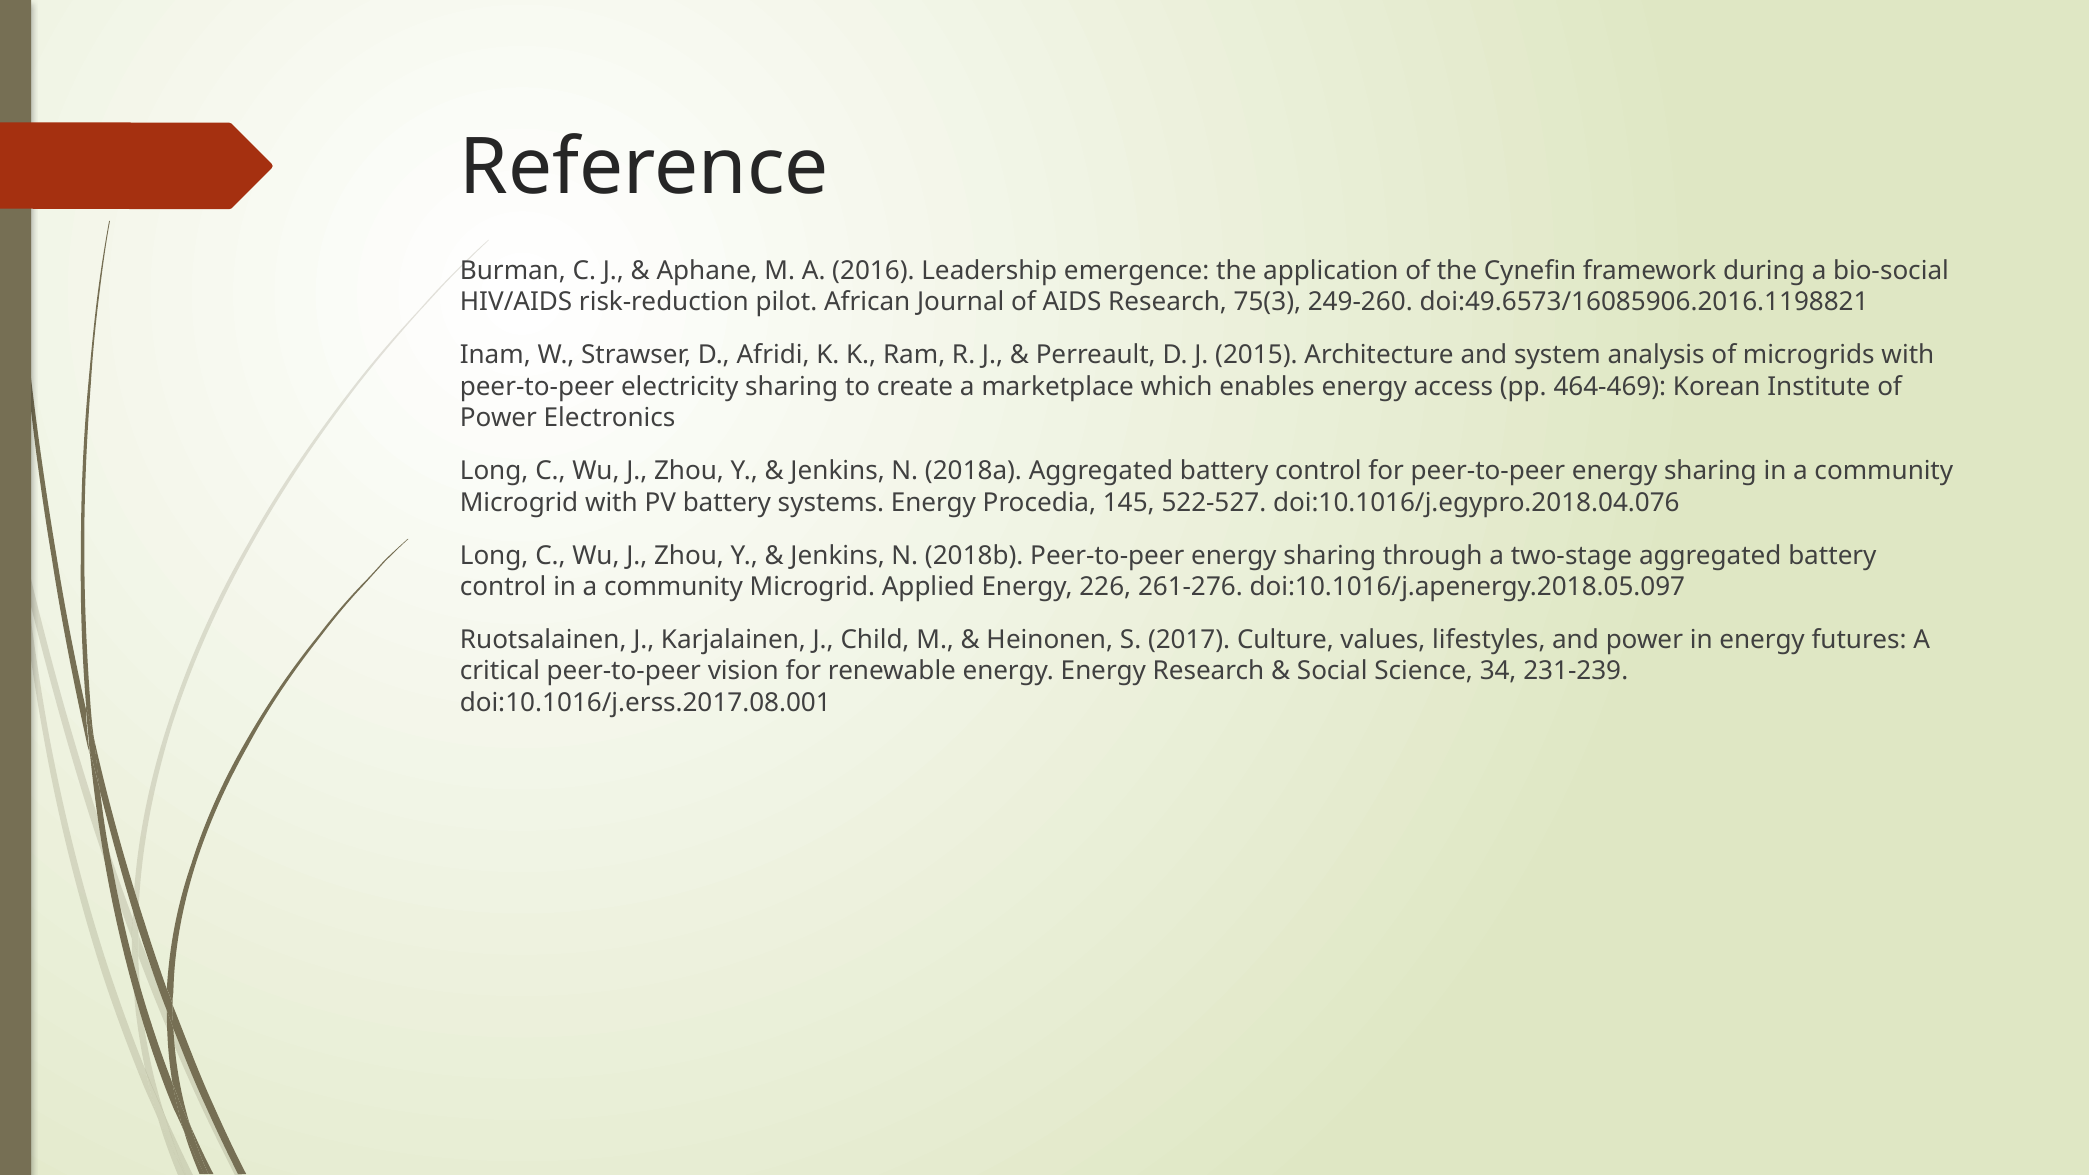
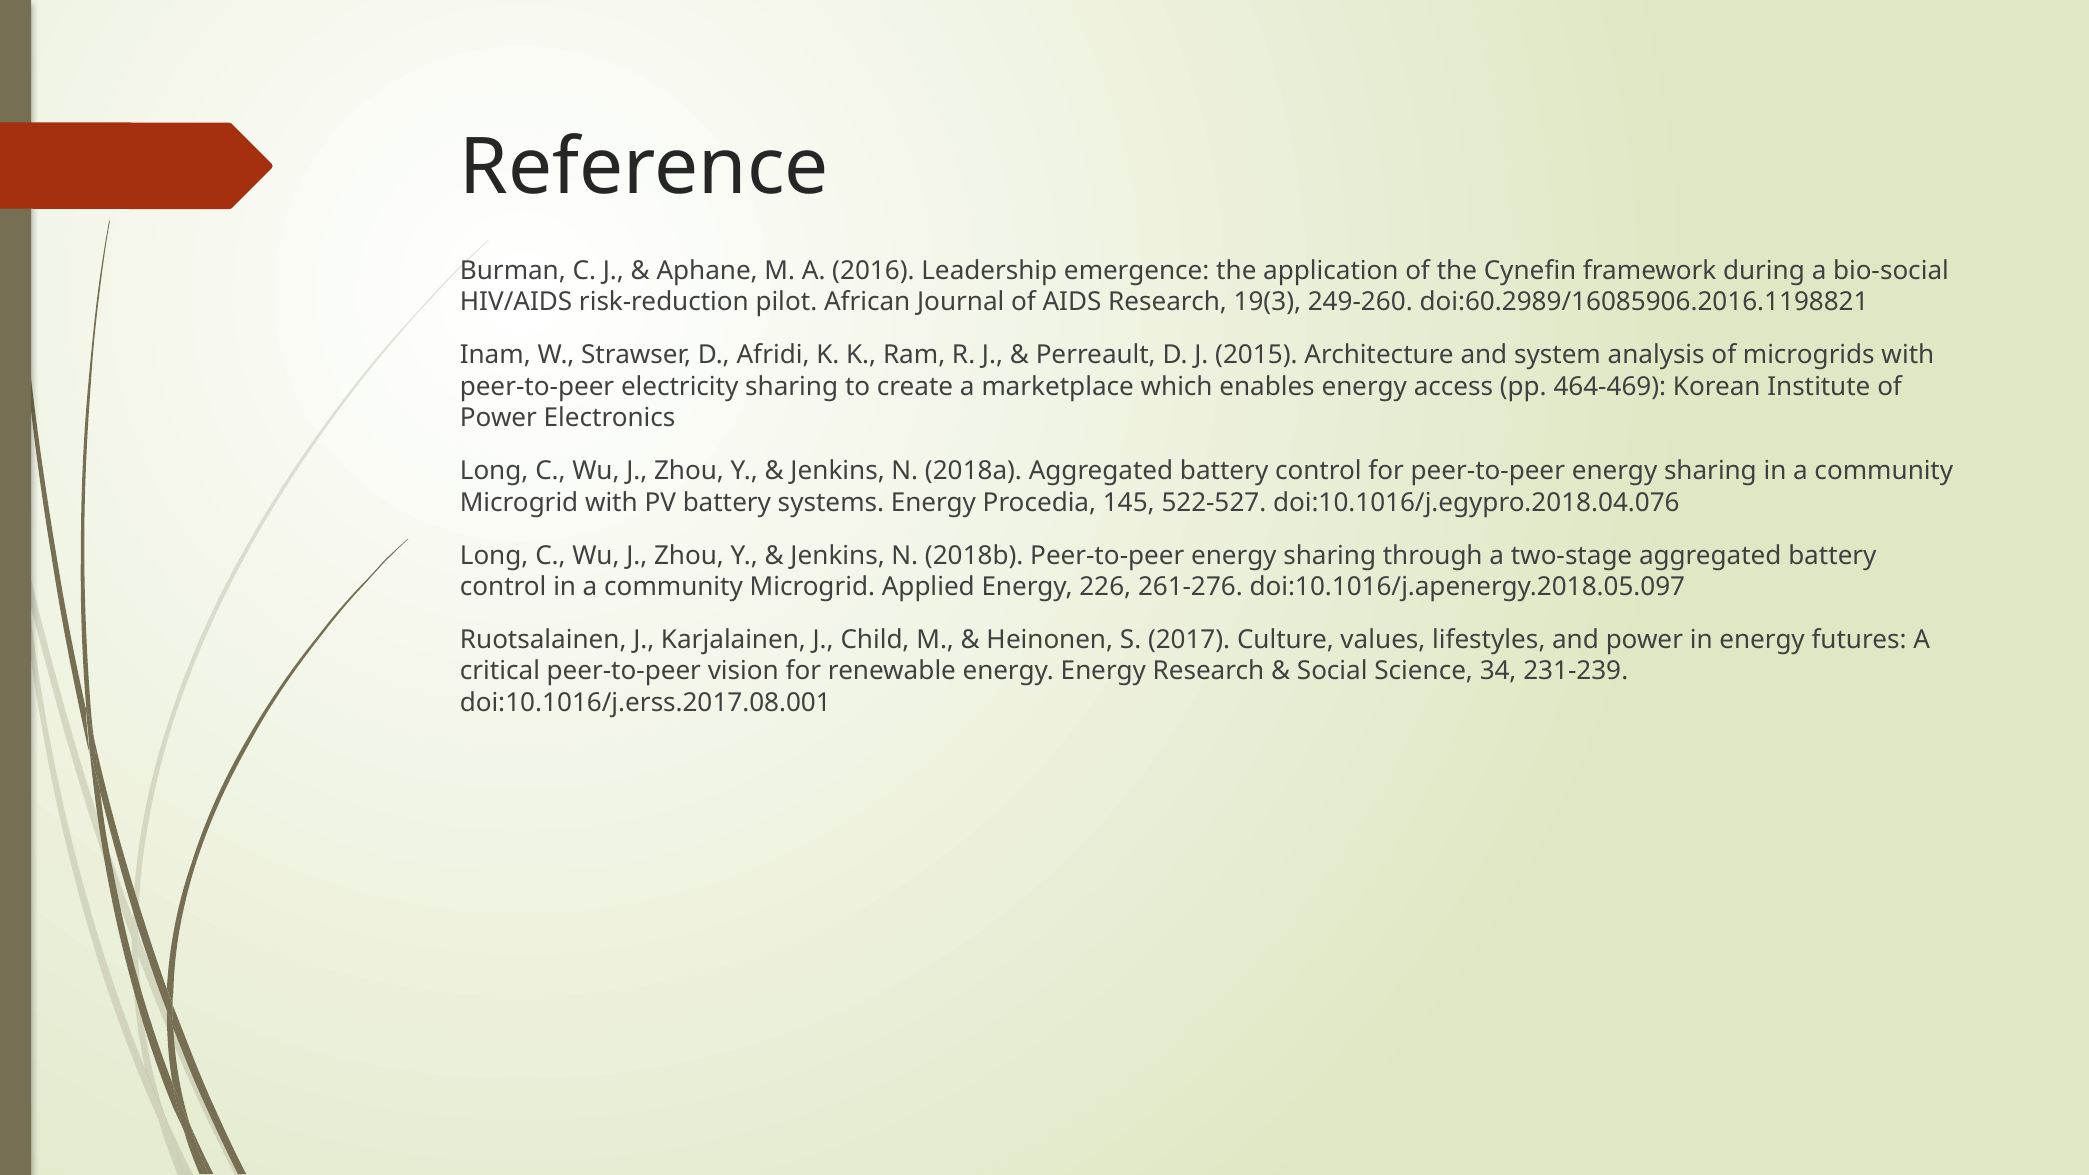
75(3: 75(3 -> 19(3 (1267, 302)
doi:49.6573/16085906.2016.1198821: doi:49.6573/16085906.2016.1198821 -> doi:60.2989/16085906.2016.1198821 (1644, 302)
